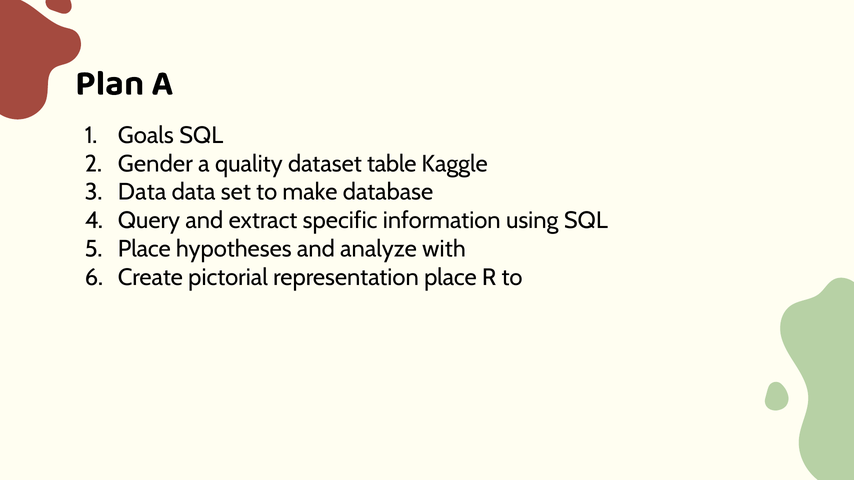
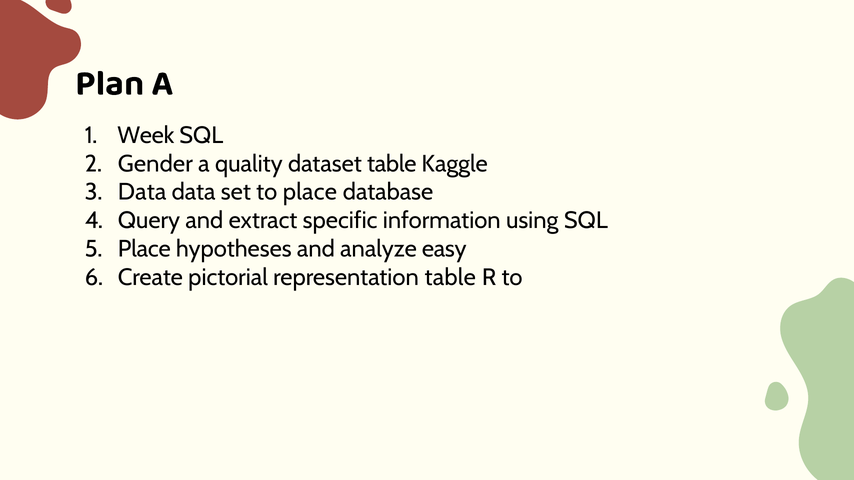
Goals: Goals -> Week (146, 135)
to make: make -> place (310, 192)
with: with -> easy (444, 249)
representation place: place -> table (450, 278)
